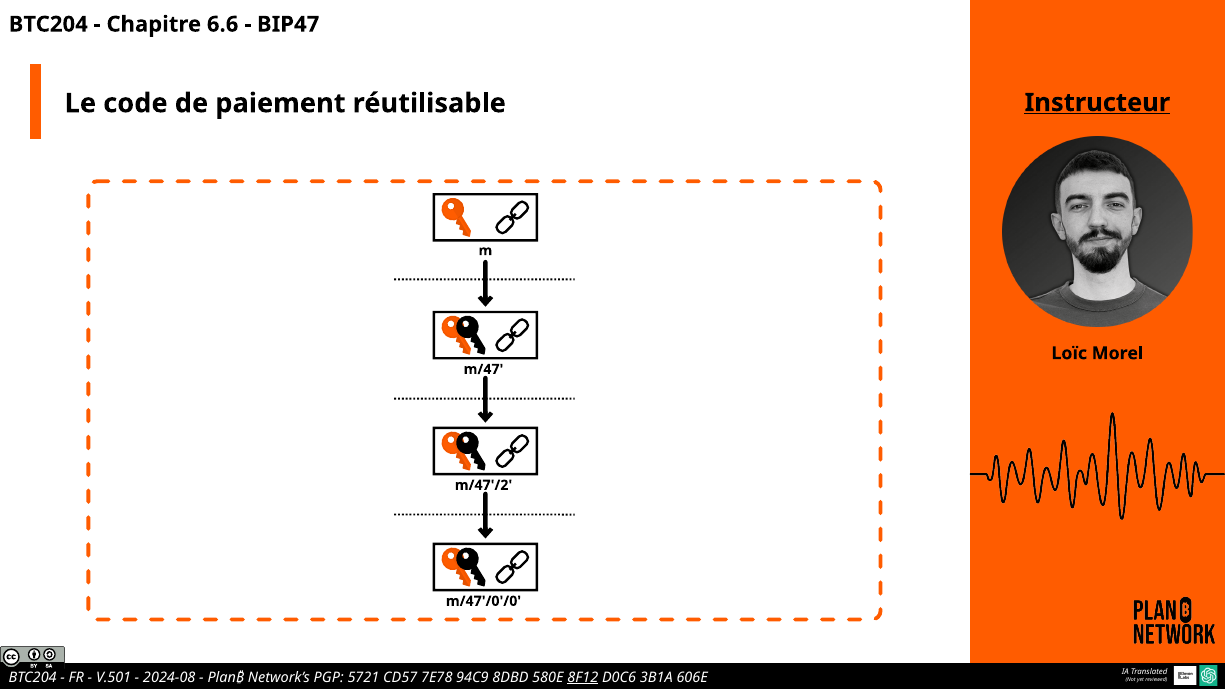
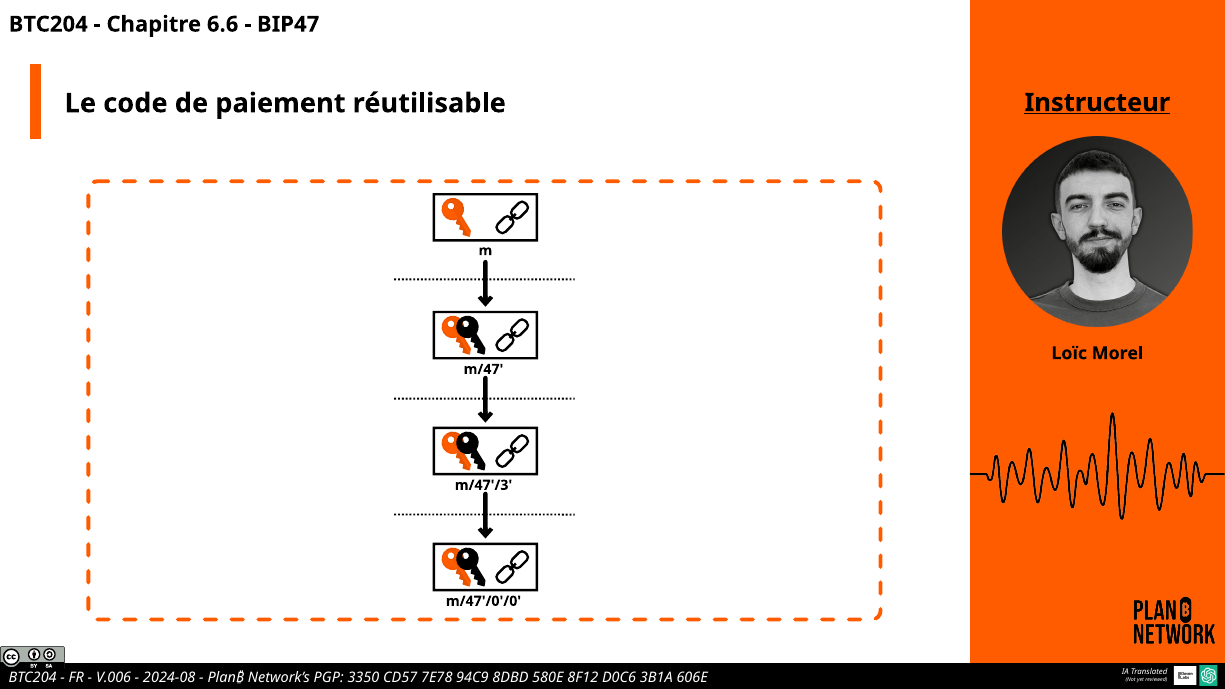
m/47'/2: m/47'/2 -> m/47'/3 (483, 485)
V.501: V.501 -> V.006 (114, 677)
5721: 5721 -> 3350 (363, 677)
8F12 underline: present -> none (583, 677)
